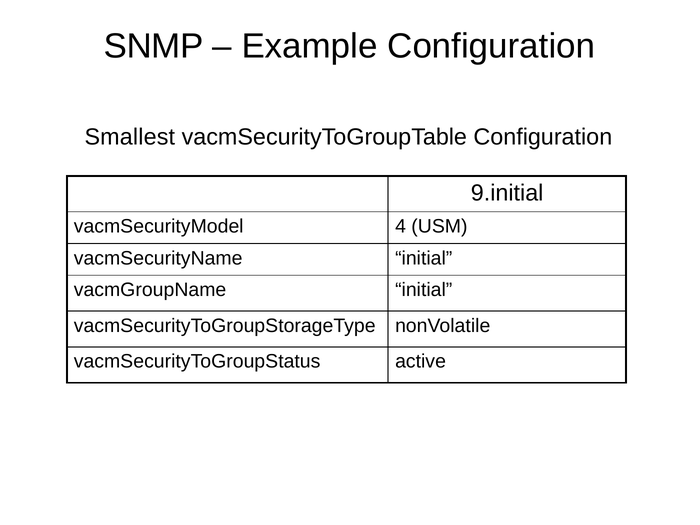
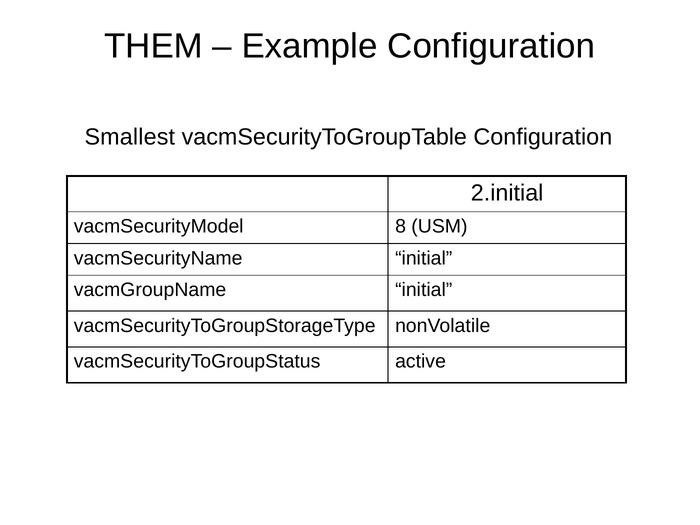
SNMP: SNMP -> THEM (154, 46)
9.initial: 9.initial -> 2.initial (507, 193)
4: 4 -> 8 (401, 226)
